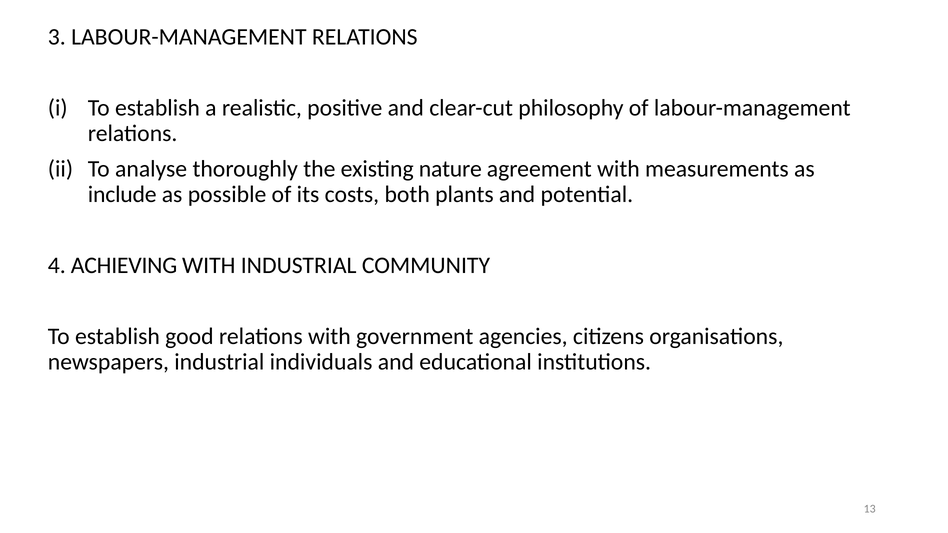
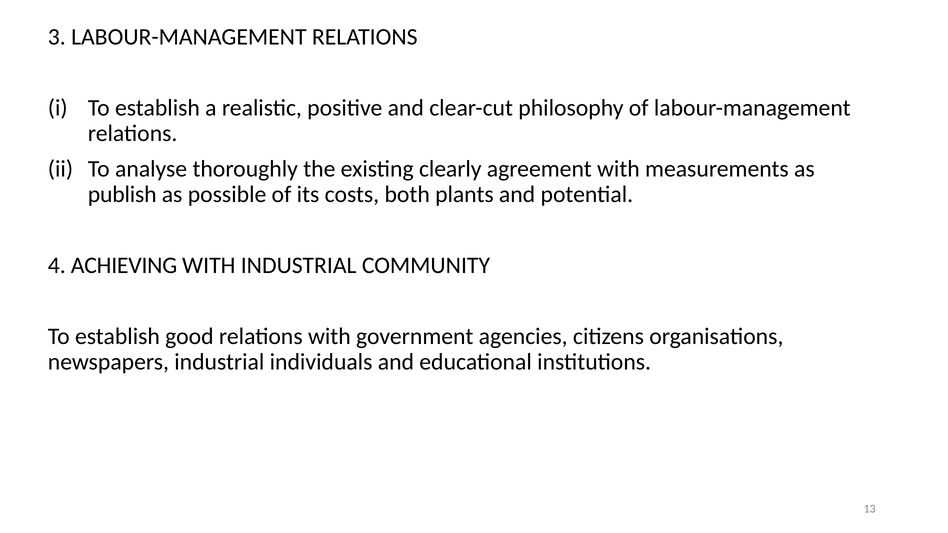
nature: nature -> clearly (450, 169)
include: include -> publish (122, 195)
